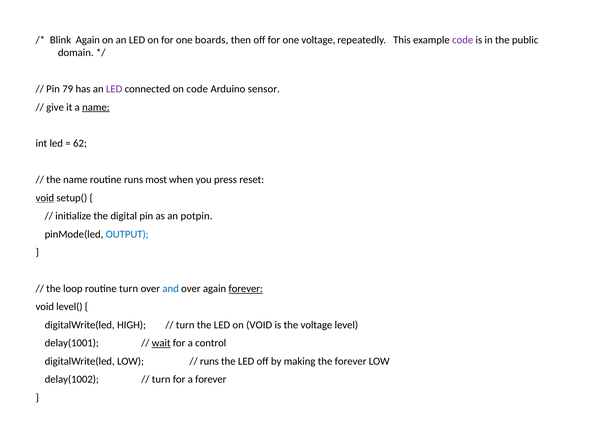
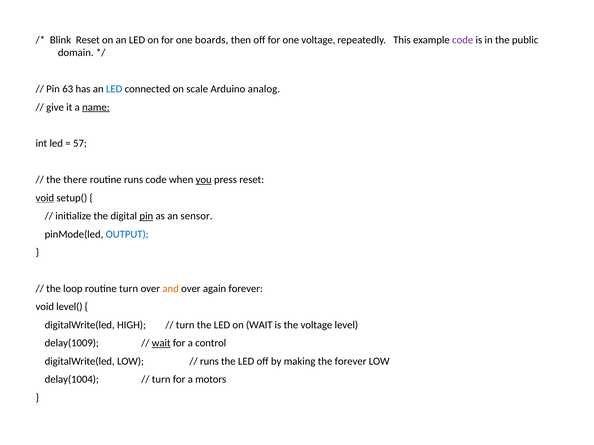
Blink Again: Again -> Reset (88, 40)
79: 79 -> 63 (68, 89)
LED colour: purple -> blue (114, 89)
on code: code -> scale (197, 89)
sensor: sensor -> analog (264, 89)
62: 62 -> 57 (80, 144)
the name: name -> there (75, 180)
runs most: most -> code (156, 180)
you underline: none -> present (204, 180)
pin underline: none -> present (146, 216)
potpin: potpin -> sensor (197, 216)
and colour: blue -> orange (171, 289)
forever underline: present -> none (246, 289)
on VOID: VOID -> WAIT (259, 325)
delay(1001: delay(1001 -> delay(1009 (72, 343)
delay(1002: delay(1002 -> delay(1004 (72, 380)
a forever: forever -> motors (211, 380)
